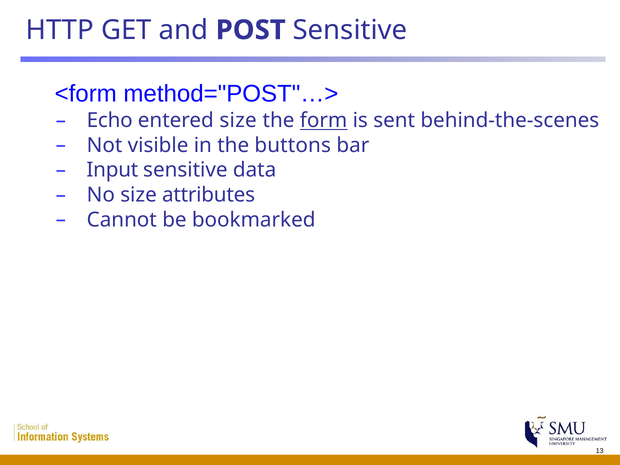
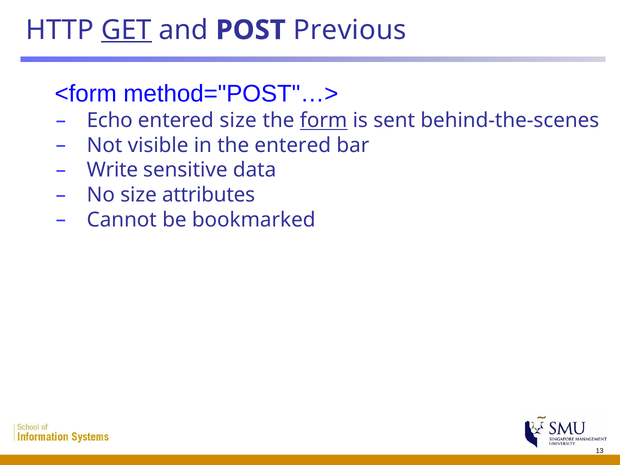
GET underline: none -> present (126, 30)
POST Sensitive: Sensitive -> Previous (350, 30)
the buttons: buttons -> entered (293, 145)
Input: Input -> Write (112, 170)
